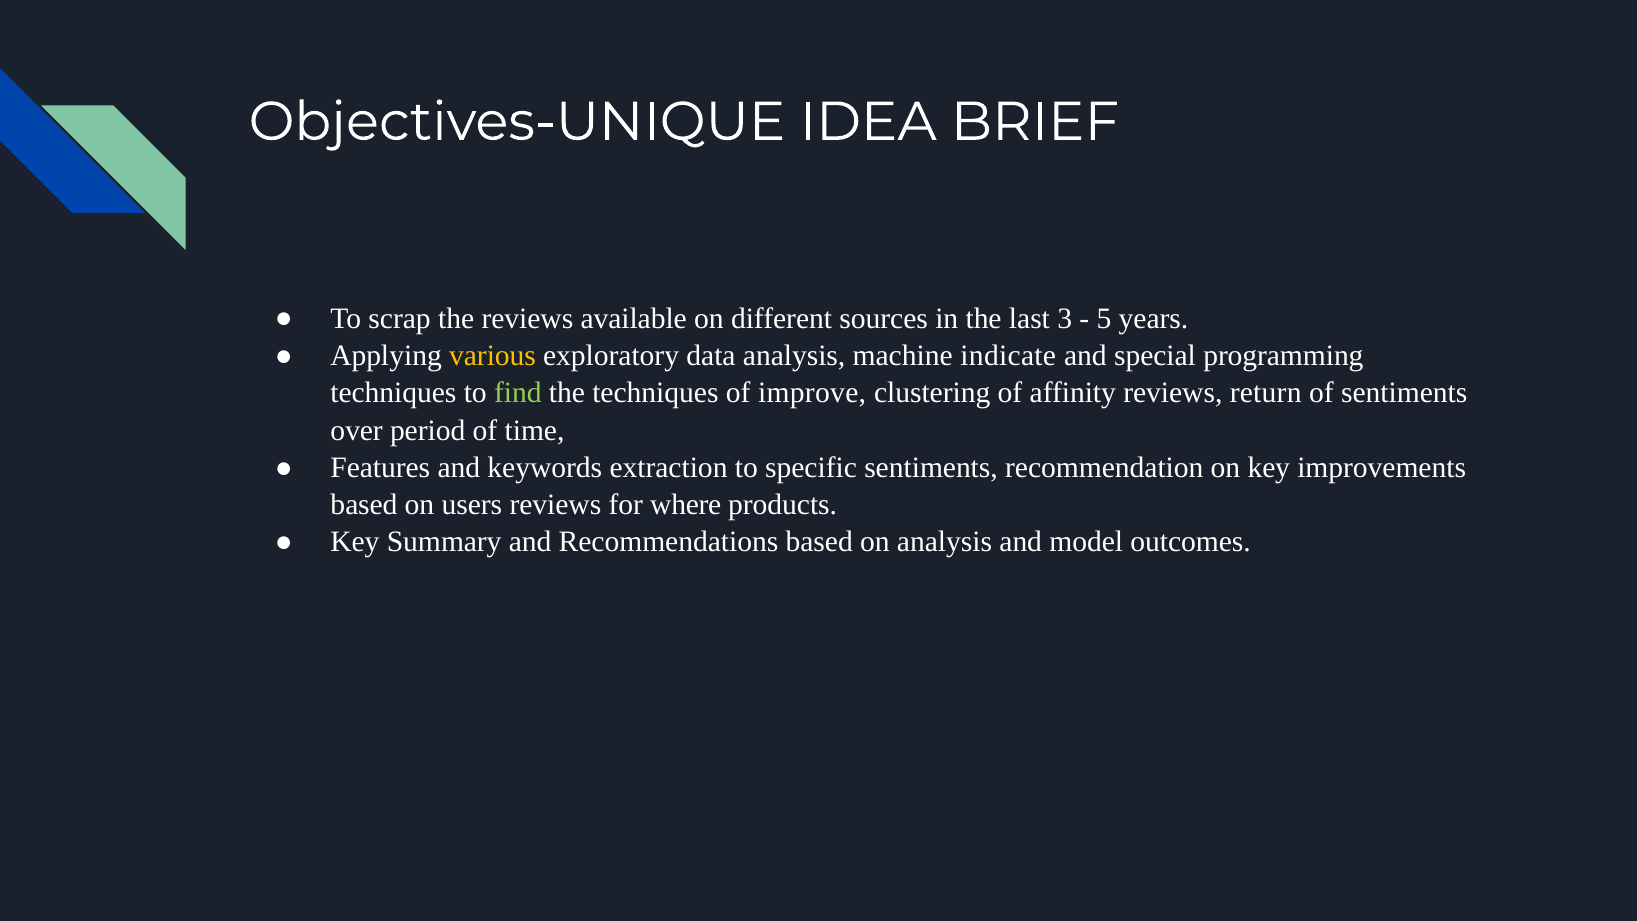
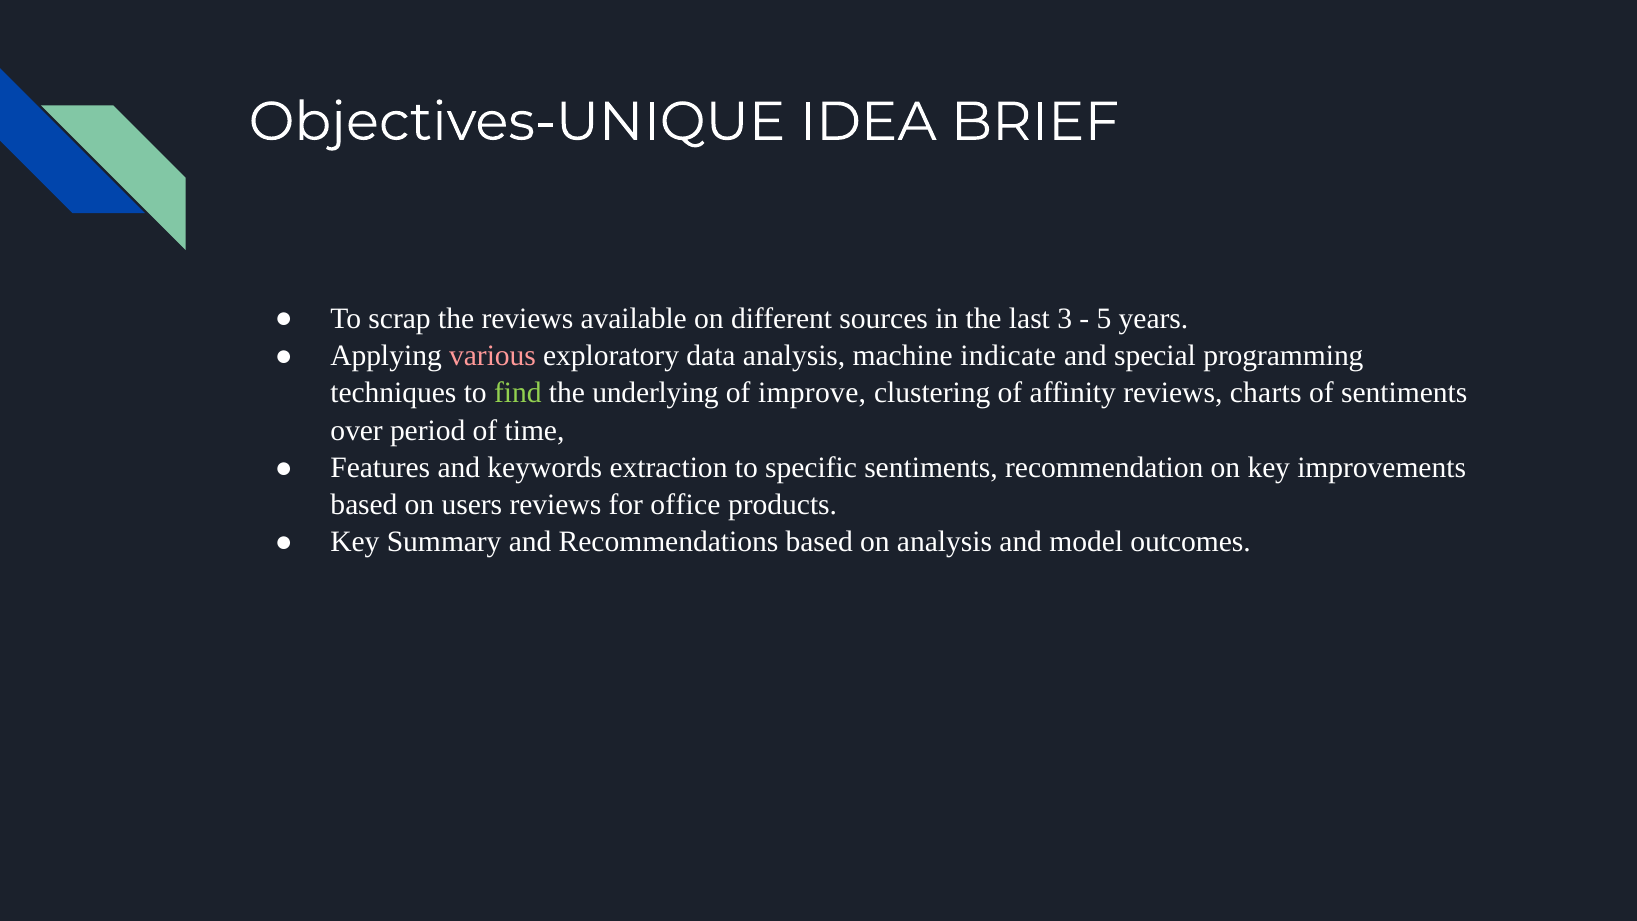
various colour: yellow -> pink (493, 356)
the techniques: techniques -> underlying (655, 393)
return: return -> charts (1266, 393)
where: where -> office (685, 505)
